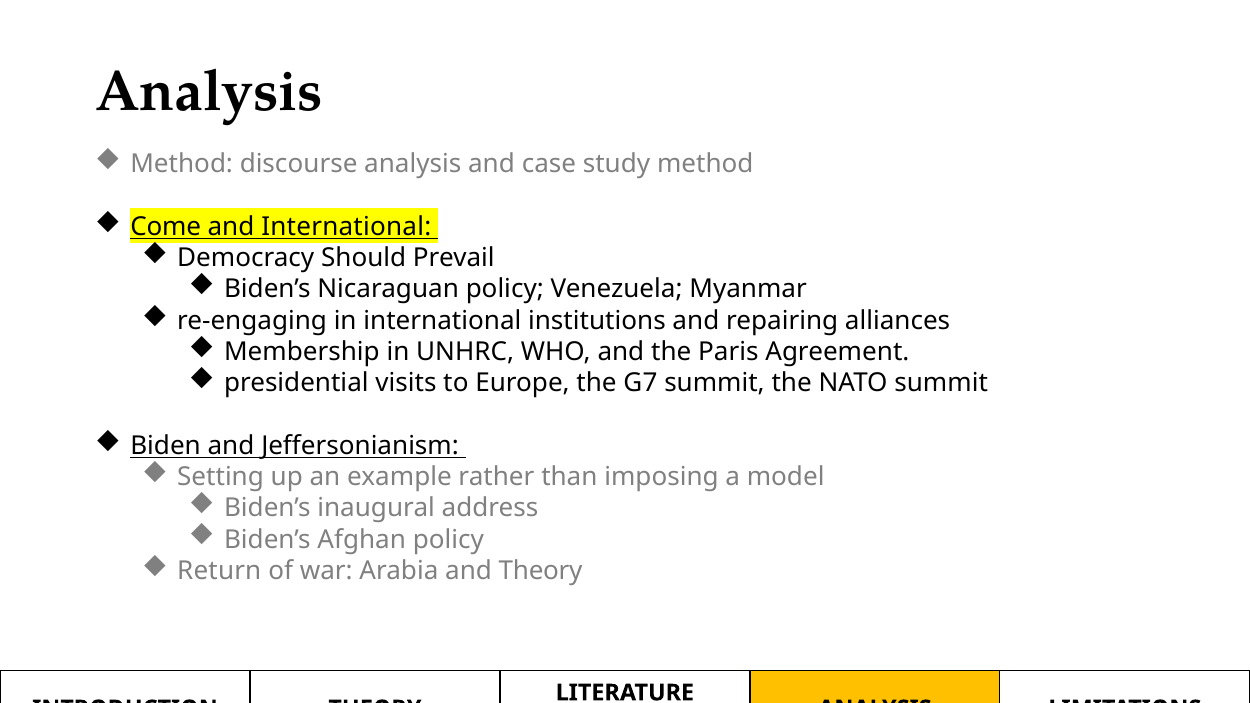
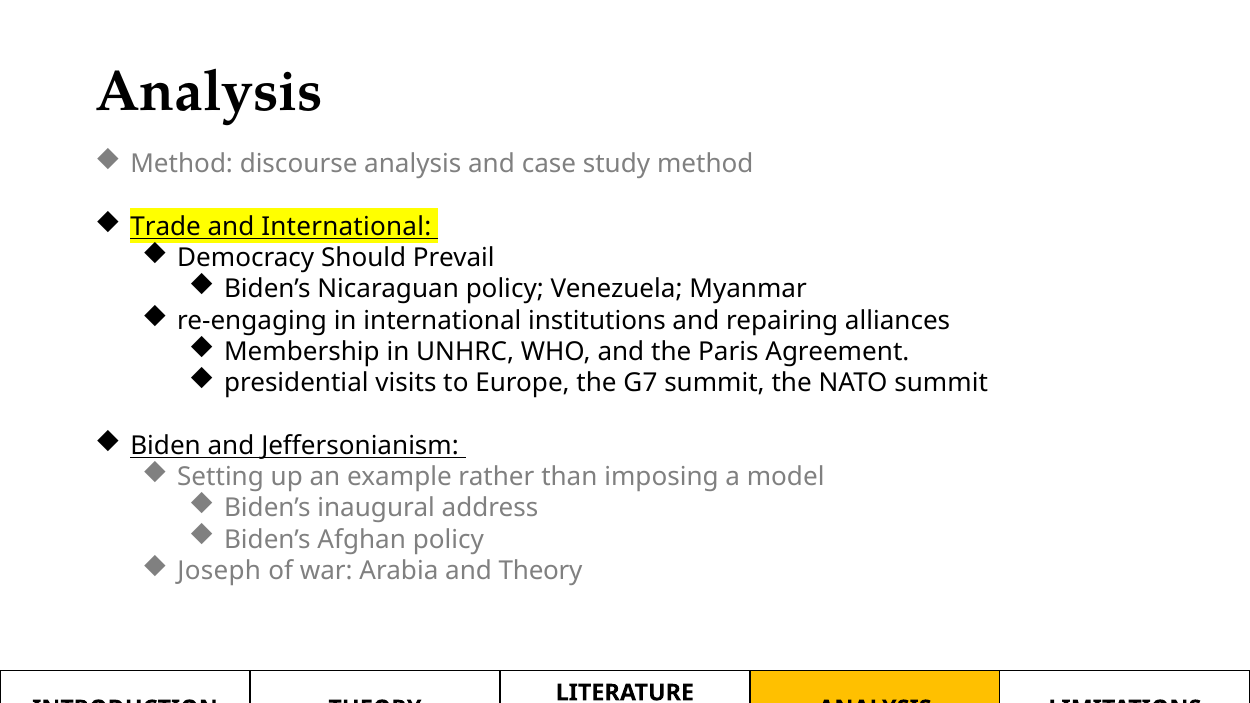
Come: Come -> Trade (166, 227)
Return: Return -> Joseph (219, 571)
